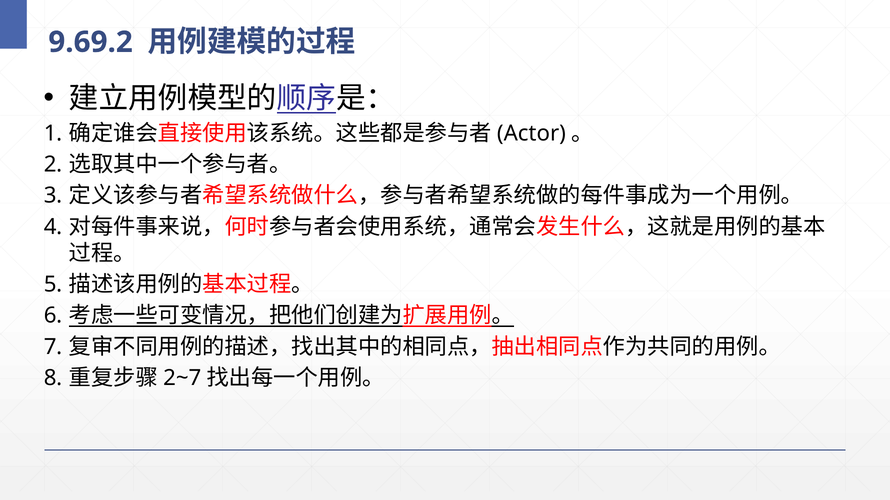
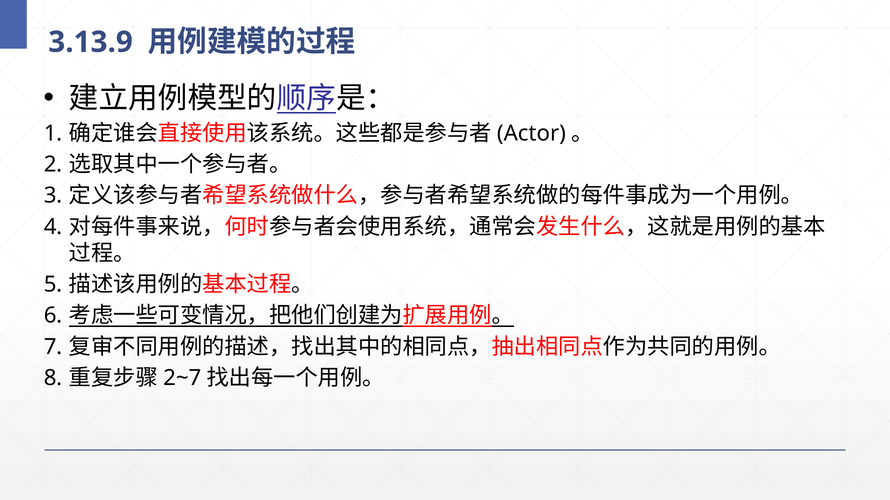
9.69.2: 9.69.2 -> 3.13.9 (91, 42)
